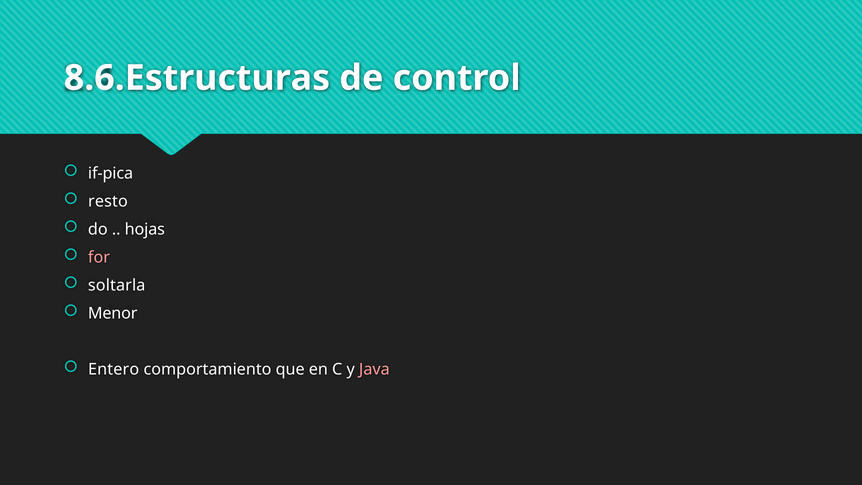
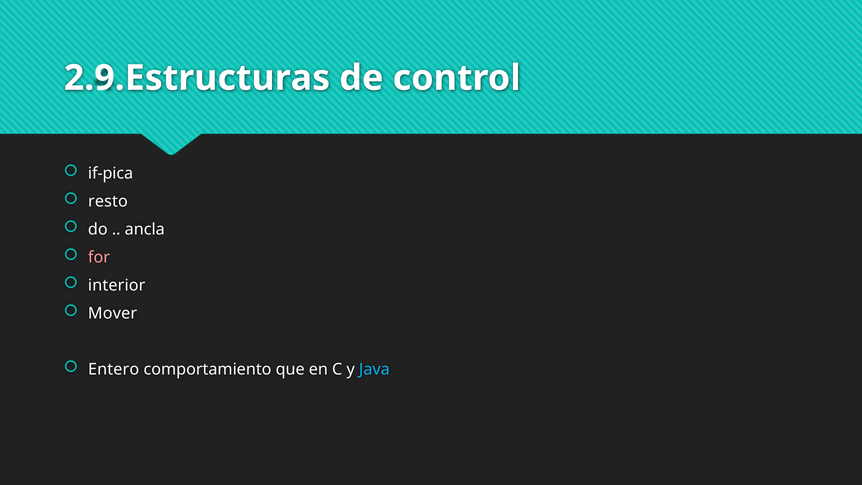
8.6.Estructuras: 8.6.Estructuras -> 2.9.Estructuras (197, 78)
hojas: hojas -> ancla (145, 229)
soltarla: soltarla -> interior (117, 285)
Menor: Menor -> Mover (113, 313)
Java colour: pink -> light blue (374, 370)
